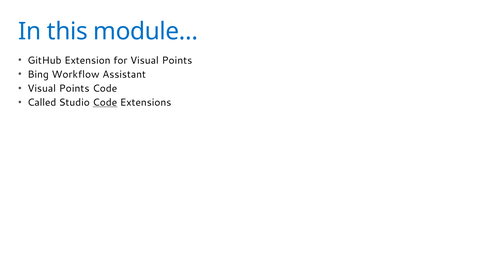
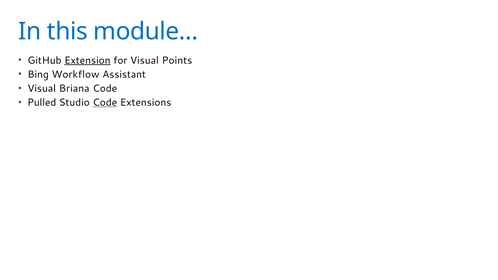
Extension underline: none -> present (87, 60)
Points: Points -> Briana (74, 88)
Called: Called -> Pulled (42, 102)
